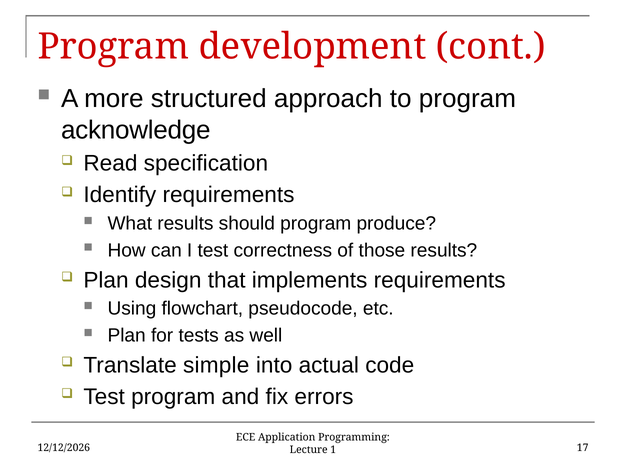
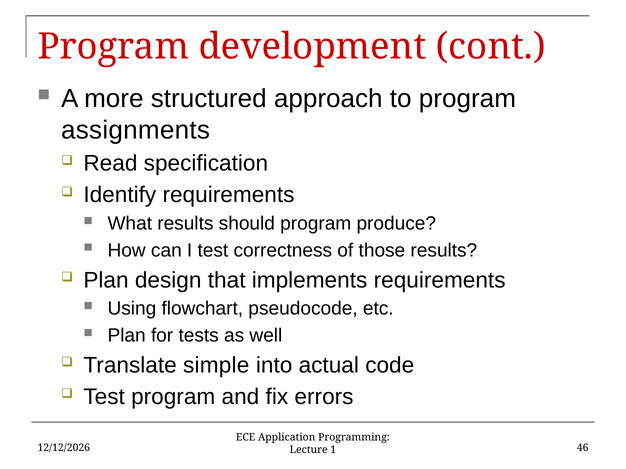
acknowledge: acknowledge -> assignments (136, 130)
17: 17 -> 46 (583, 448)
